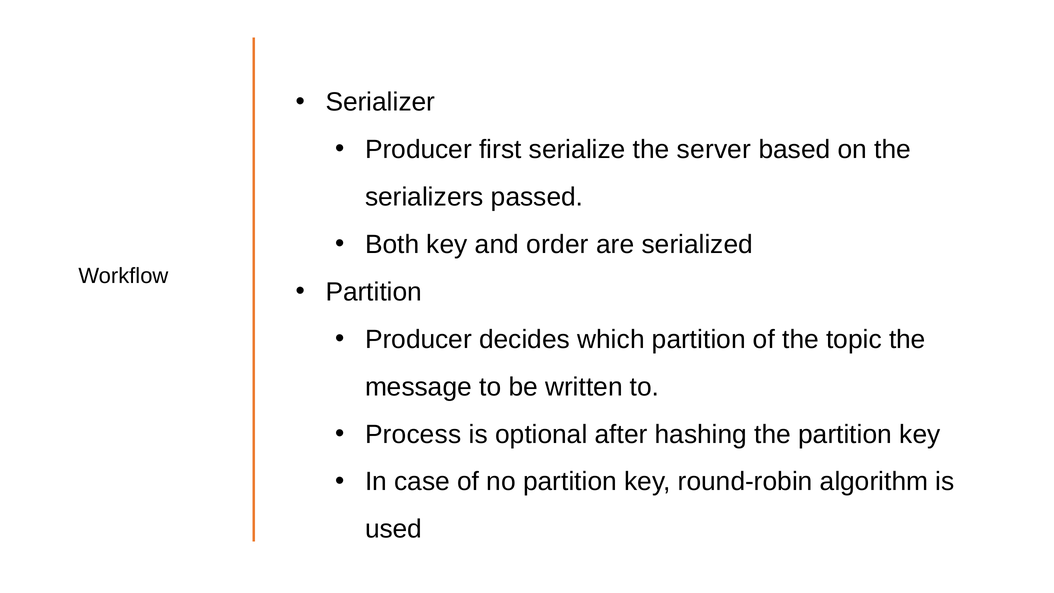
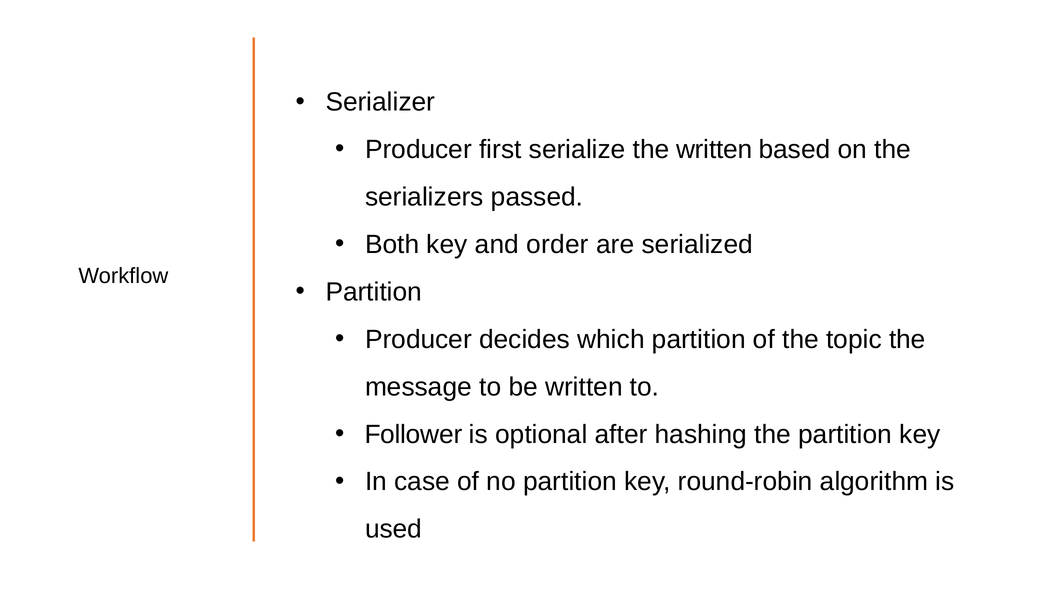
the server: server -> written (714, 150)
Process: Process -> Follower (413, 434)
